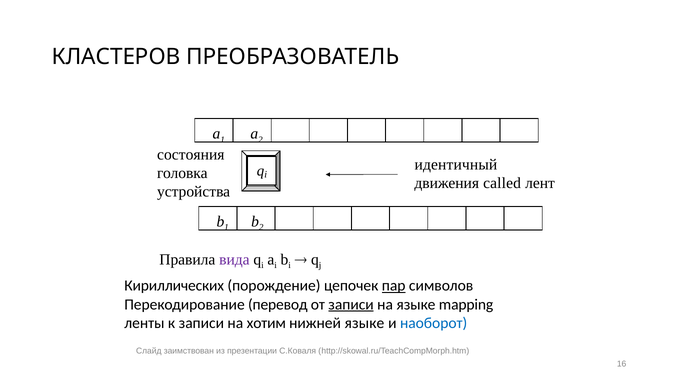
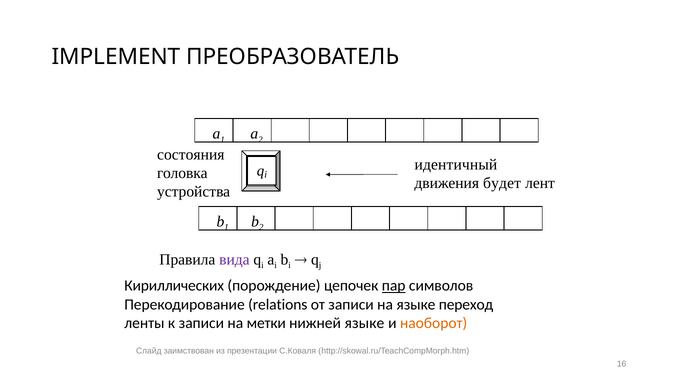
КЛАСТЕРОВ: КЛАСТЕРОВ -> IMPLEMENT (116, 57)
called: called -> будет (502, 183)
перевод: перевод -> relations (278, 305)
записи underline: present -> none (351, 305)
mapping: mapping -> переход (466, 305)
хотим: хотим -> метки (266, 323)
наоборот colour: blue -> orange (434, 323)
